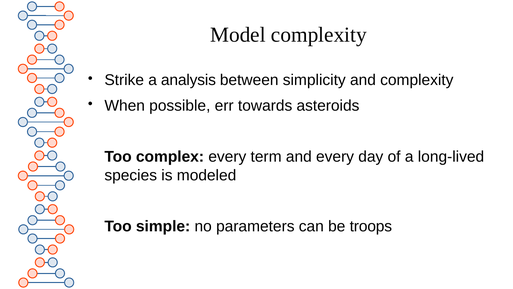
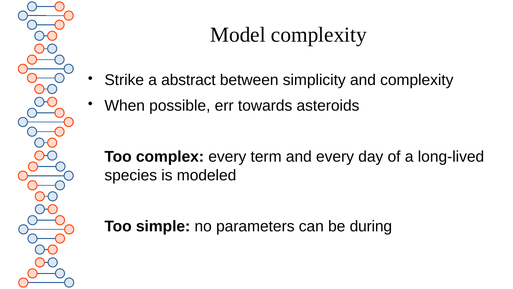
analysis: analysis -> abstract (188, 80)
troops: troops -> during (371, 226)
